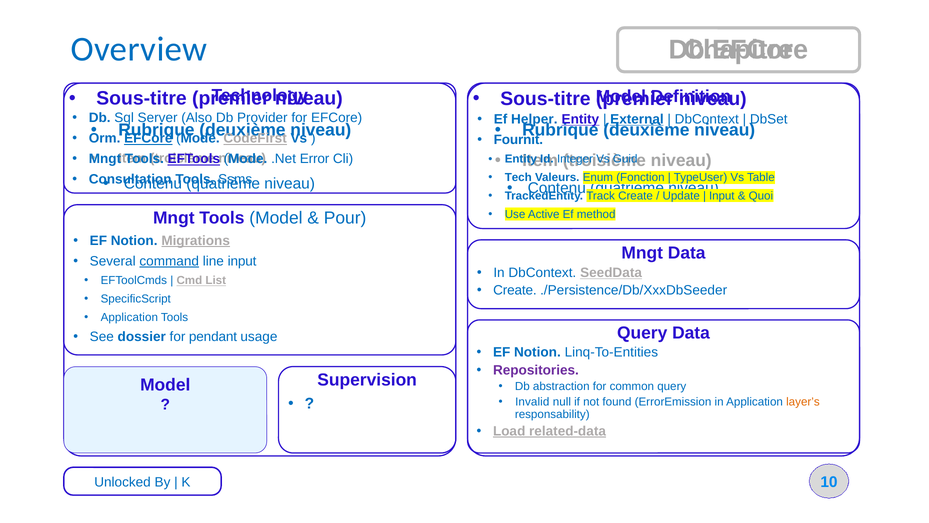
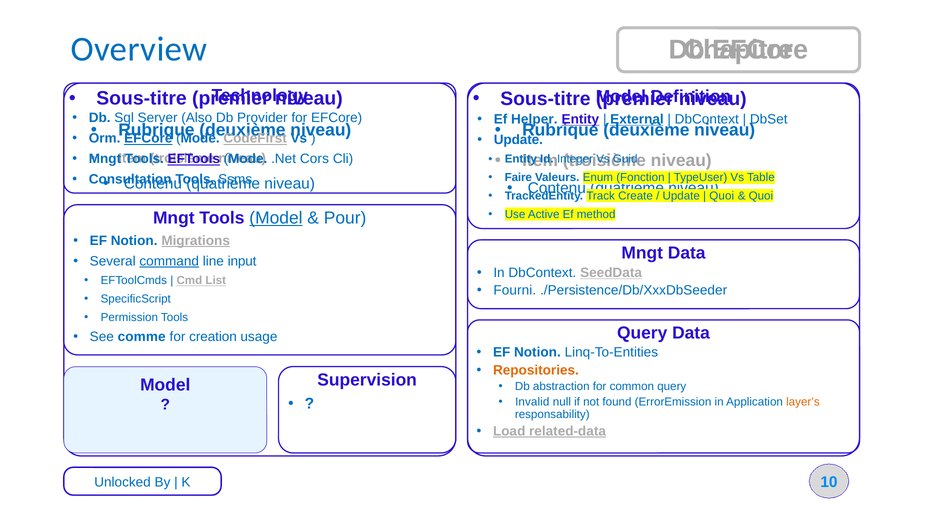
Fournit: Fournit -> Update (518, 140)
Error: Error -> Cors (314, 159)
Tech: Tech -> Faire (518, 177)
Input: Input -> Quoi (722, 196)
Model underline: none -> present (276, 218)
Create: Create -> Fourni (515, 290)
Application: Application -> Permission (129, 317)
dossier: dossier -> comme (142, 336)
pendant: pendant -> creation (213, 336)
Repositories colour: purple -> orange (536, 370)
